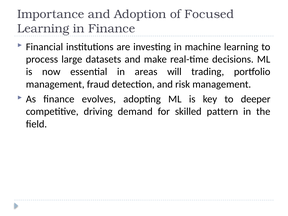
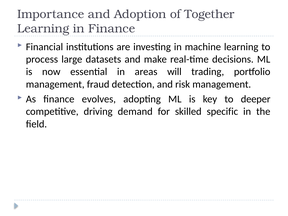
Focused: Focused -> Together (209, 14)
pattern: pattern -> specific (222, 112)
